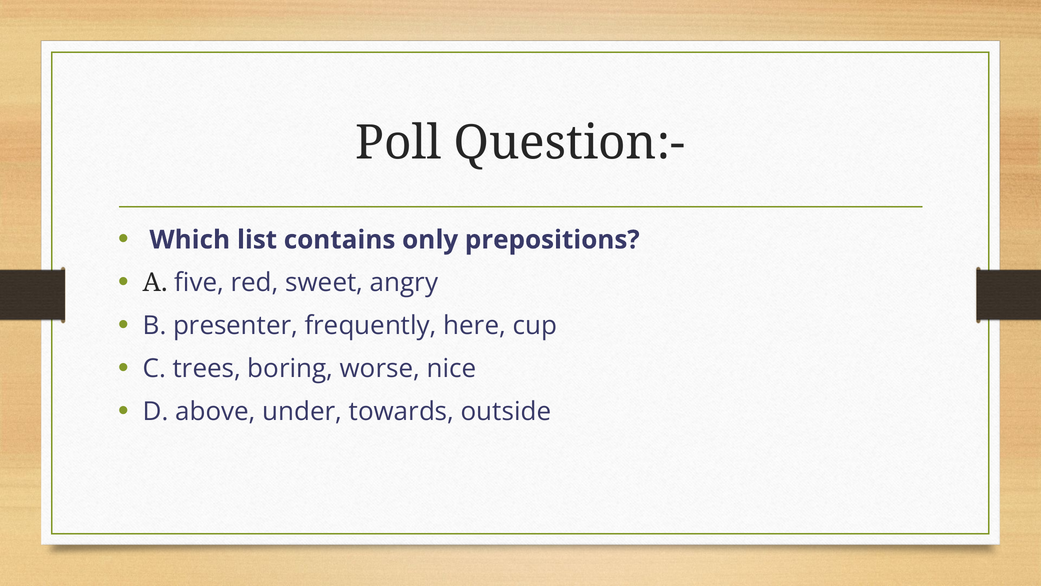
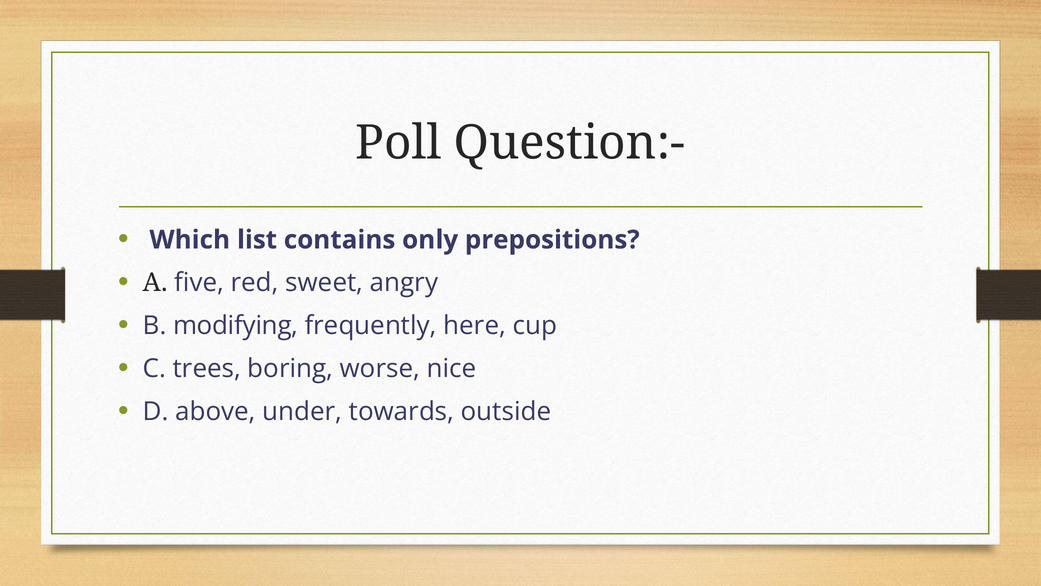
presenter: presenter -> modifying (236, 326)
